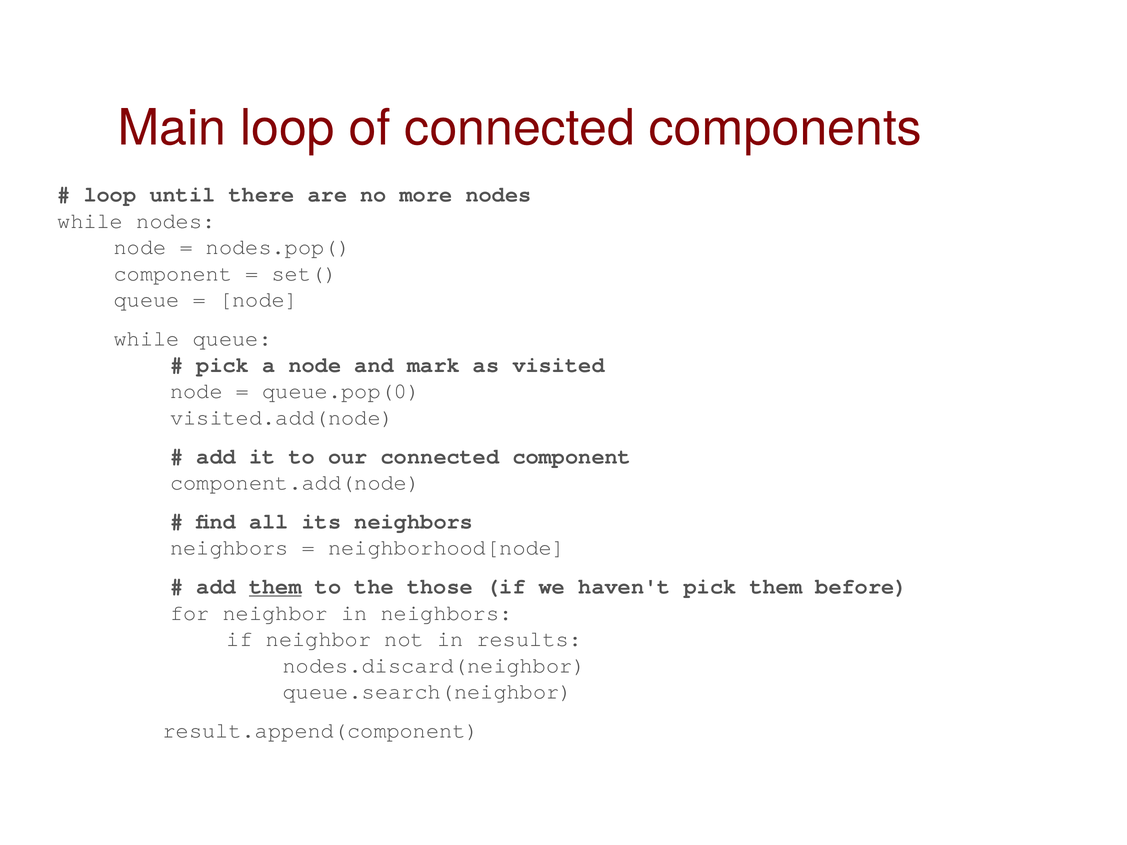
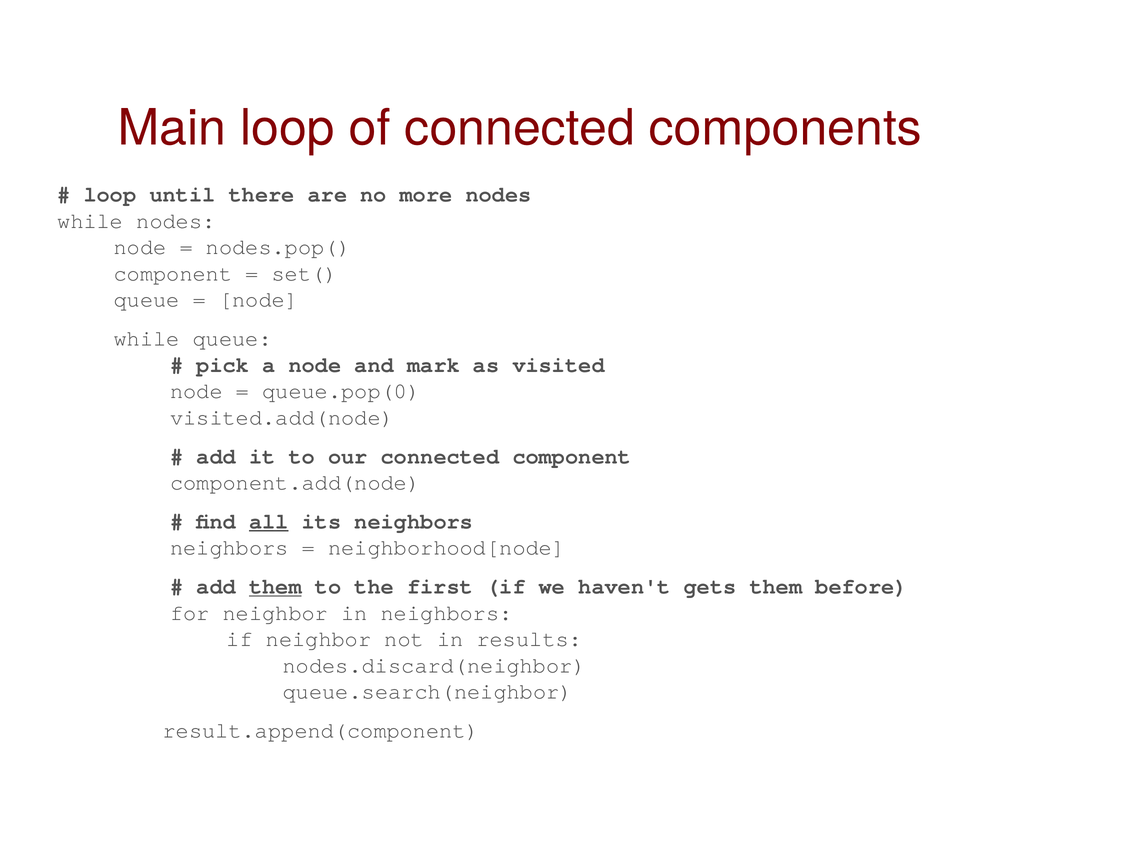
all underline: none -> present (269, 522)
those: those -> first (440, 587)
haven't pick: pick -> gets (710, 587)
